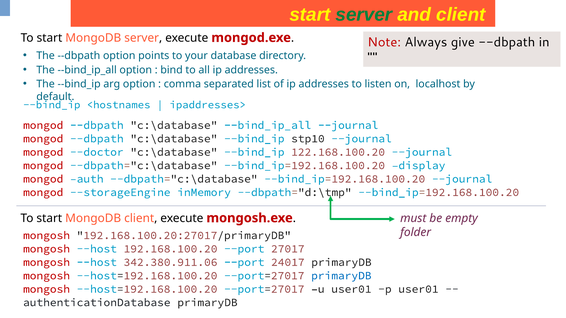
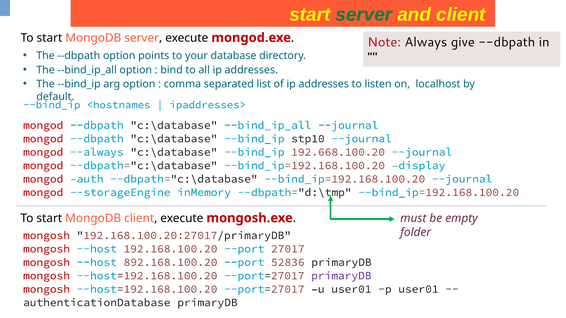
--doctor: --doctor -> --always (97, 152)
122.168.100.20: 122.168.100.20 -> 192.668.100.20 (338, 152)
342.380.911.06: 342.380.911.06 -> 892.168.100.20 (171, 262)
24017: 24017 -> 52836 (288, 262)
primaryDB colour: blue -> purple (341, 276)
